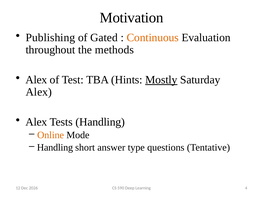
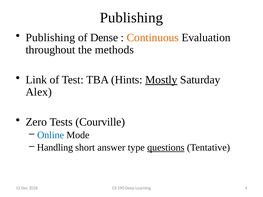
Motivation: Motivation -> Publishing (131, 18)
Gated: Gated -> Dense (104, 38)
Alex: Alex -> Link (36, 80)
Alex: Alex -> Zero (36, 122)
Tests Handling: Handling -> Courville (100, 122)
Online colour: orange -> blue (51, 135)
questions underline: none -> present (166, 148)
